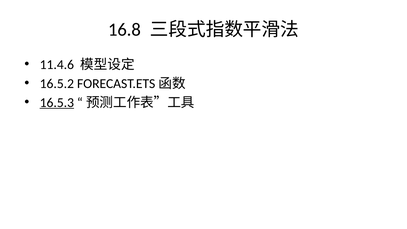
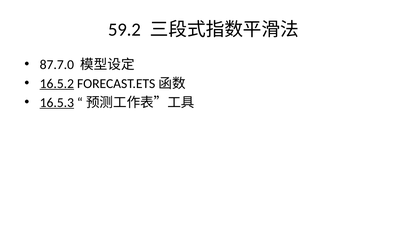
16.8: 16.8 -> 59.2 (125, 30)
11.4.6: 11.4.6 -> 87.7.0 (57, 65)
16.5.2 underline: none -> present (57, 84)
